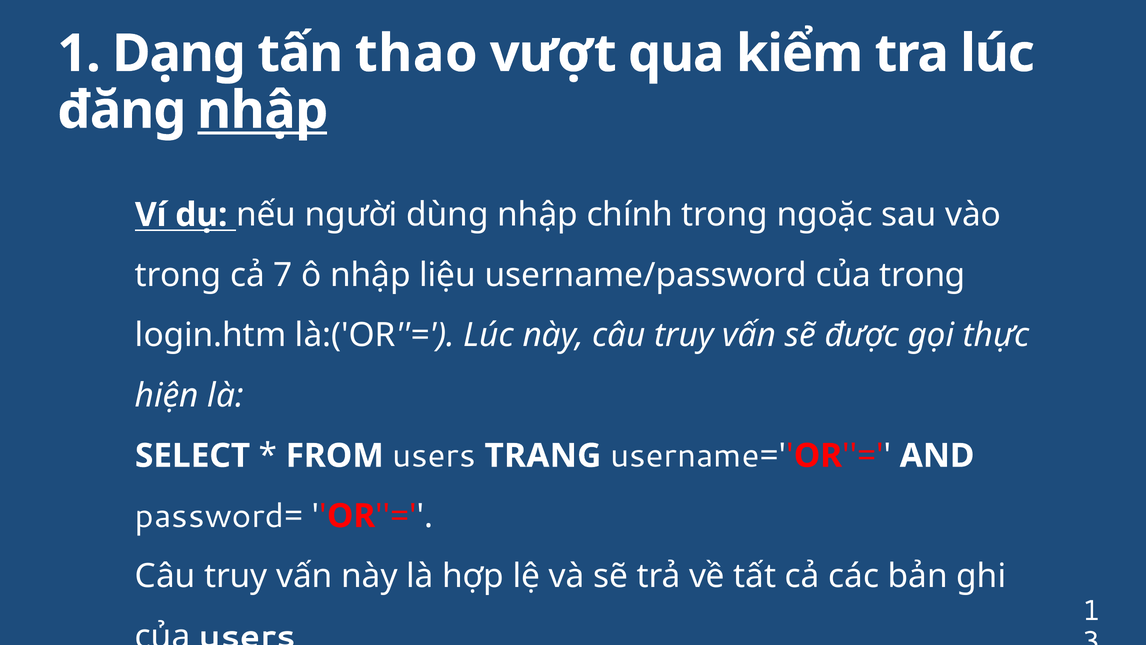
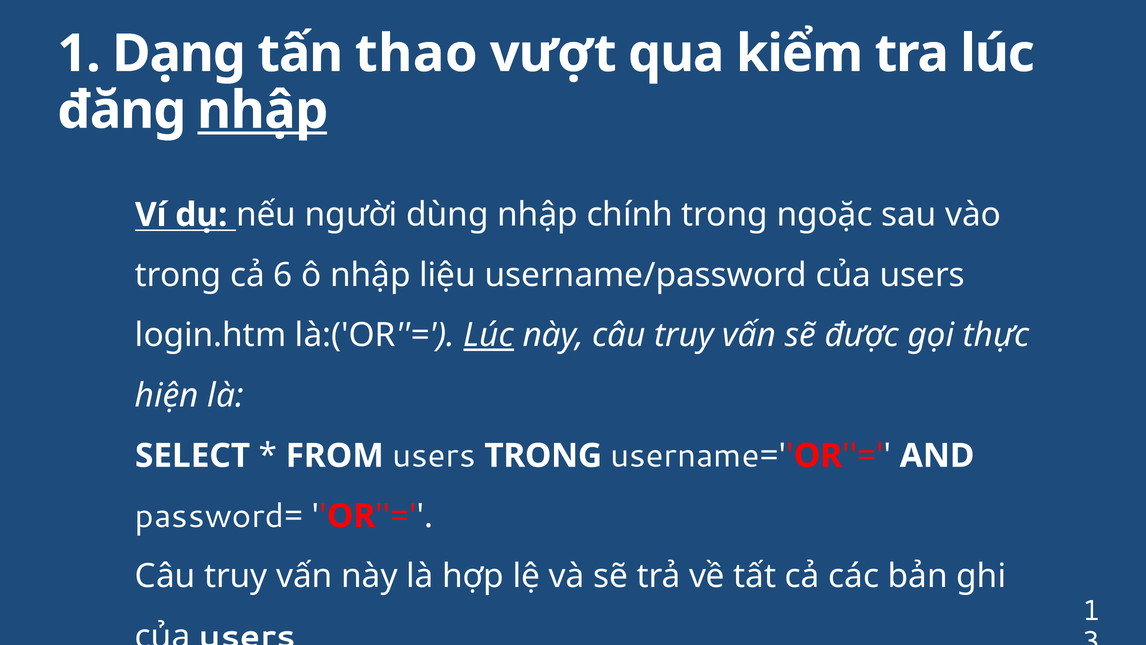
7: 7 -> 6 (283, 275)
username/password của trong: trong -> users (922, 275)
Lúc underline: none -> present (489, 335)
users TRANG: TRANG -> TRONG (543, 456)
